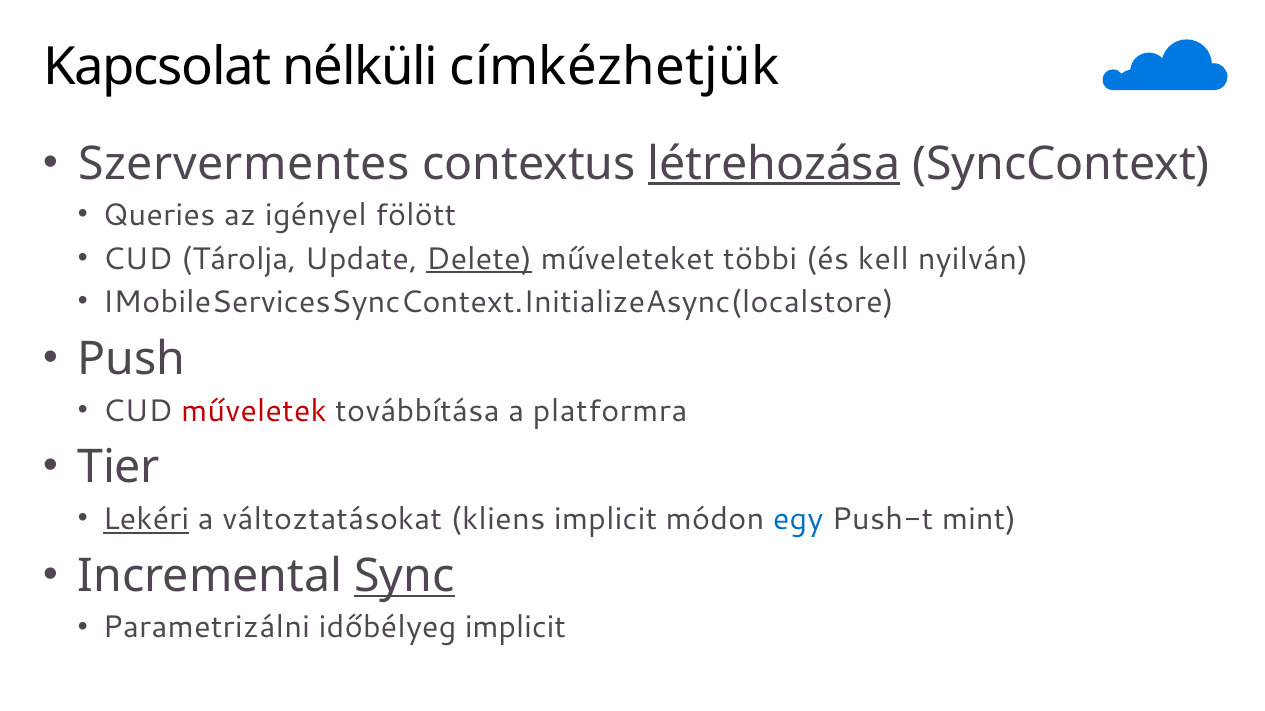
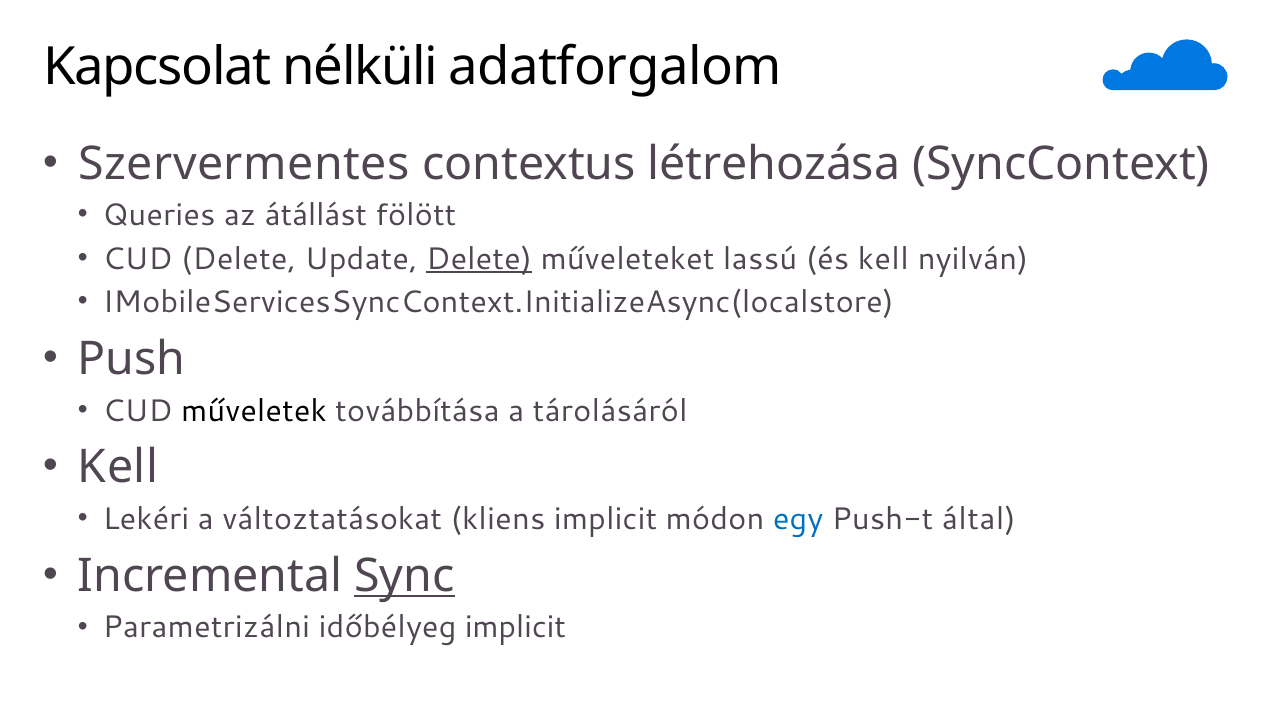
címkézhetjük: címkézhetjük -> adatforgalom (615, 68)
létrehozása underline: present -> none (774, 164)
igényel: igényel -> átállást (316, 216)
CUD Tárolja: Tárolja -> Delete (239, 259)
többi: többi -> lassú (760, 259)
műveletek colour: red -> black (254, 411)
platformra: platformra -> tárolásáról (610, 411)
Tier: Tier -> Kell (118, 468)
Lekéri underline: present -> none (146, 520)
mint: mint -> által (979, 520)
